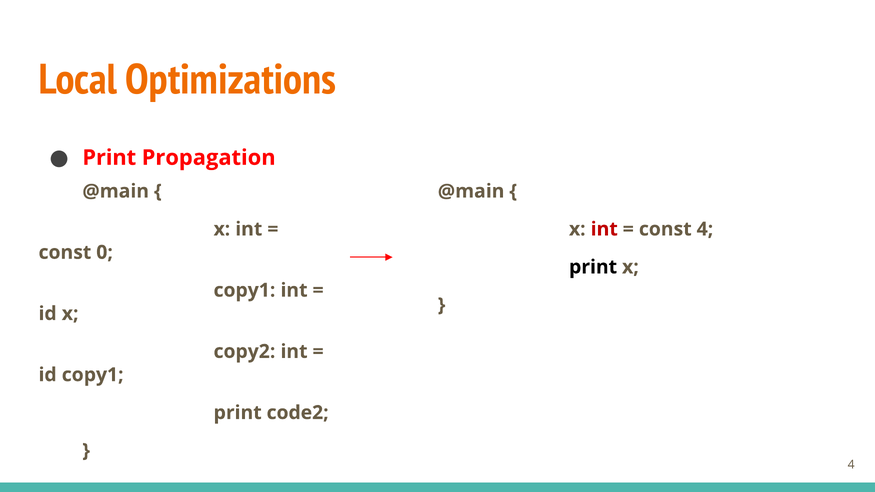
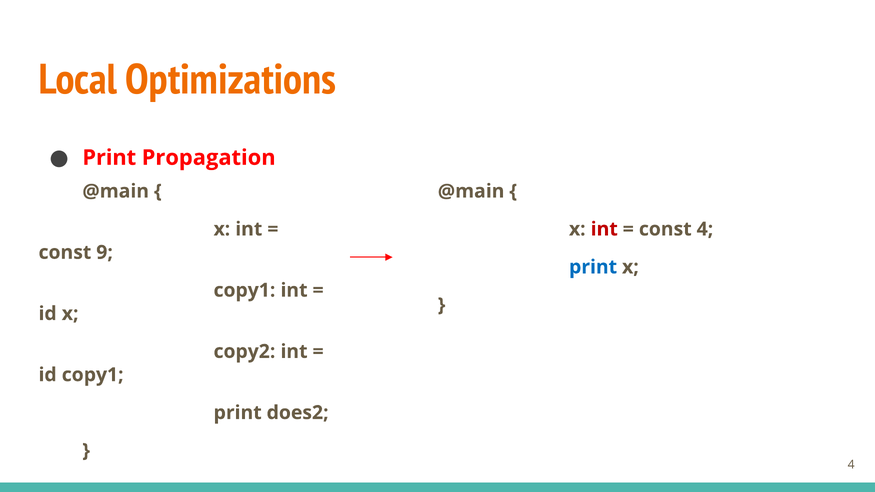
0: 0 -> 9 (105, 253)
print colour: black -> blue (593, 267)
code2: code2 -> does2 (298, 413)
